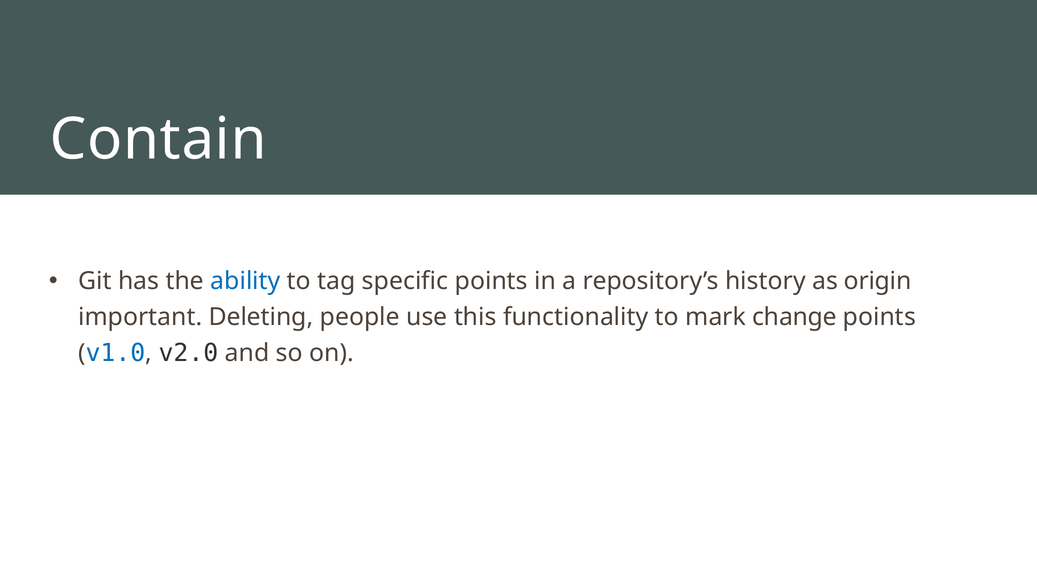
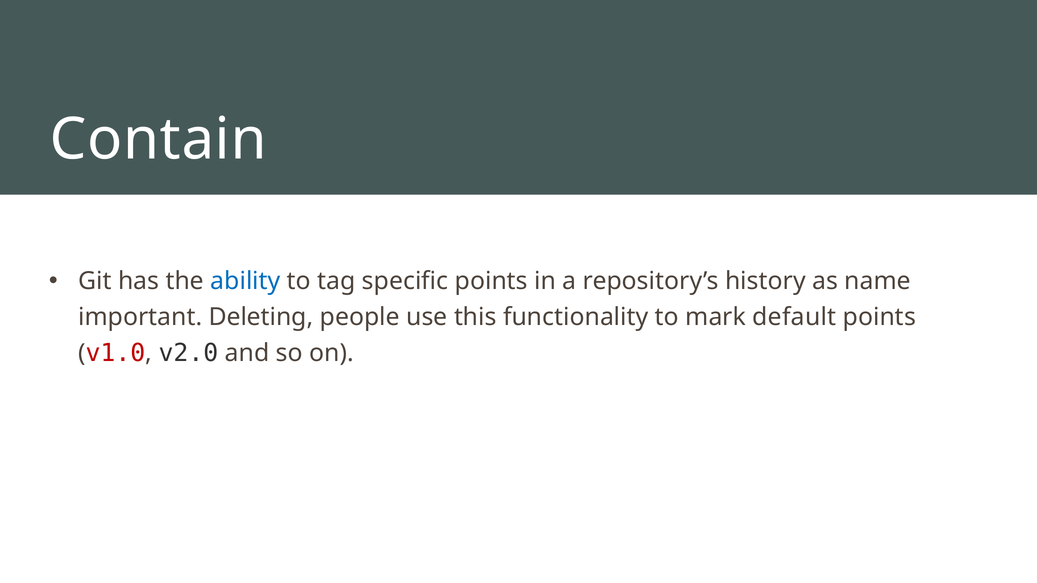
origin: origin -> name (878, 281)
change: change -> default (794, 317)
v1.0 colour: blue -> red (115, 353)
